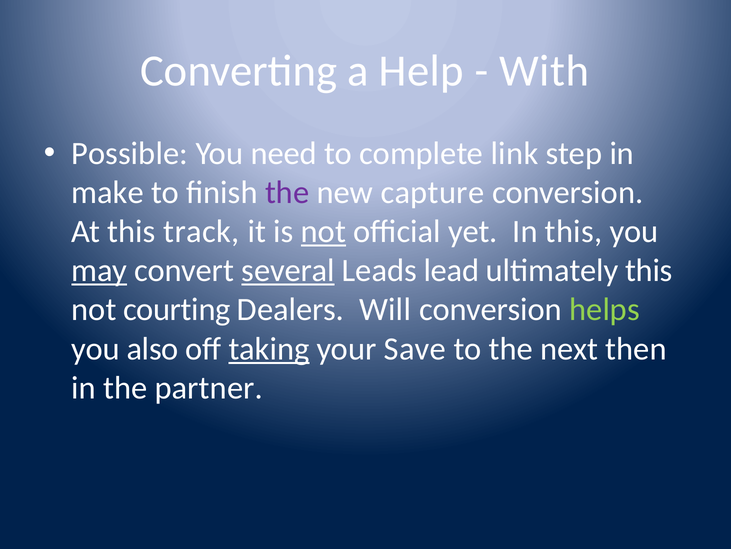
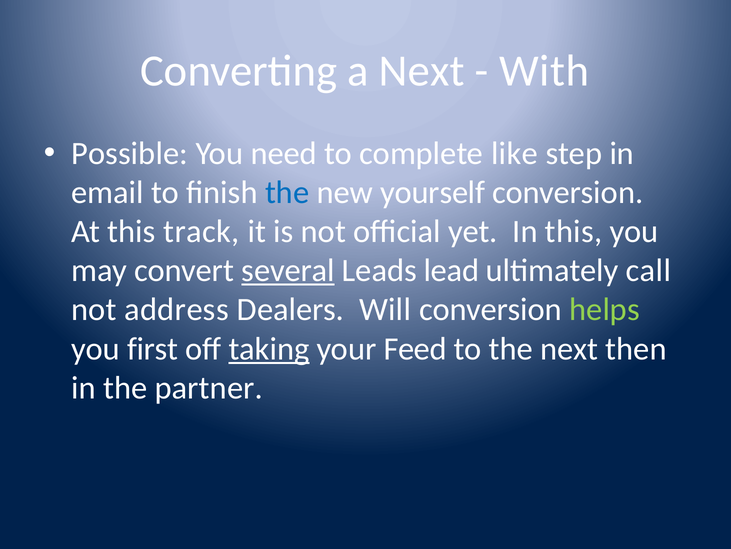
a Help: Help -> Next (422, 71)
link: link -> like (514, 153)
make: make -> email (108, 192)
the colour: purple -> blue (287, 192)
capture: capture -> yourself (433, 192)
not underline: present -> none (323, 231)
may underline: present -> none (99, 270)
ultimately this: this -> call (649, 270)
courting: courting -> address (176, 309)
also: also -> first (153, 348)
Save: Save -> Feed (415, 348)
